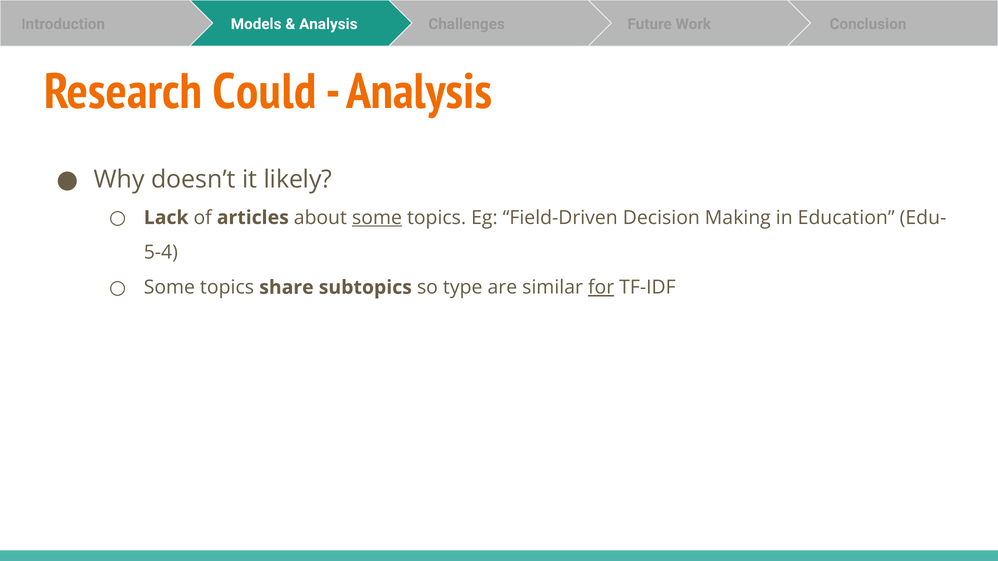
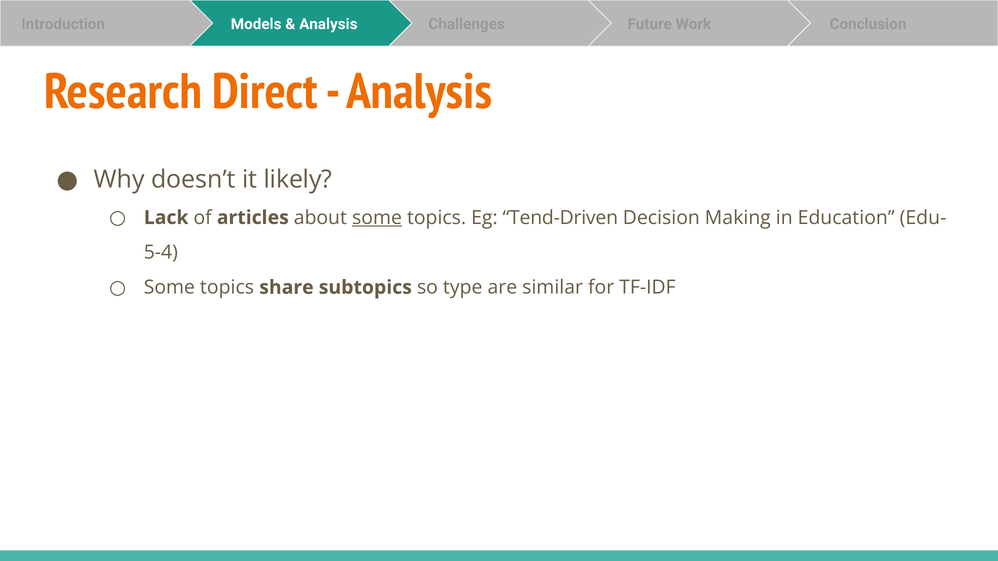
Could: Could -> Direct (265, 92)
Field-Driven: Field-Driven -> Tend-Driven (560, 218)
for underline: present -> none (601, 288)
